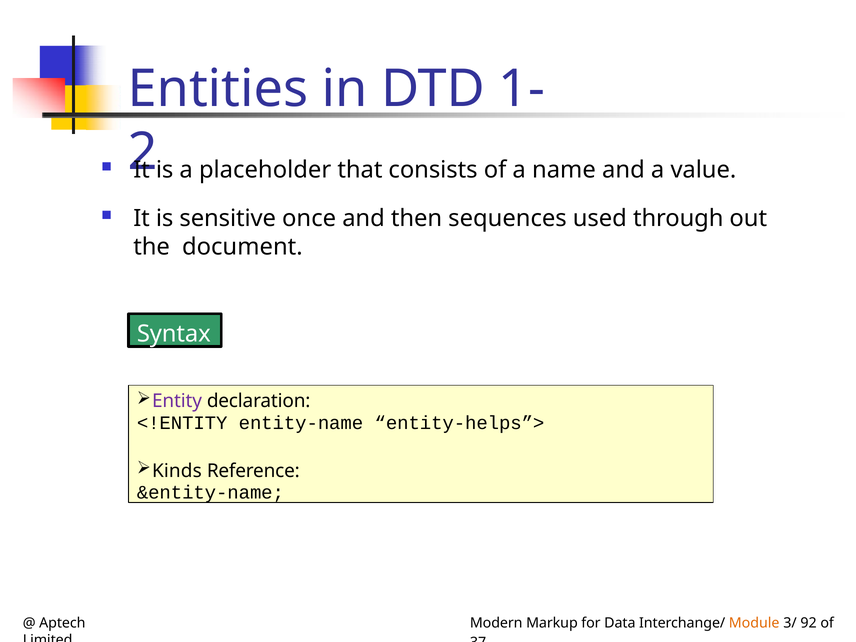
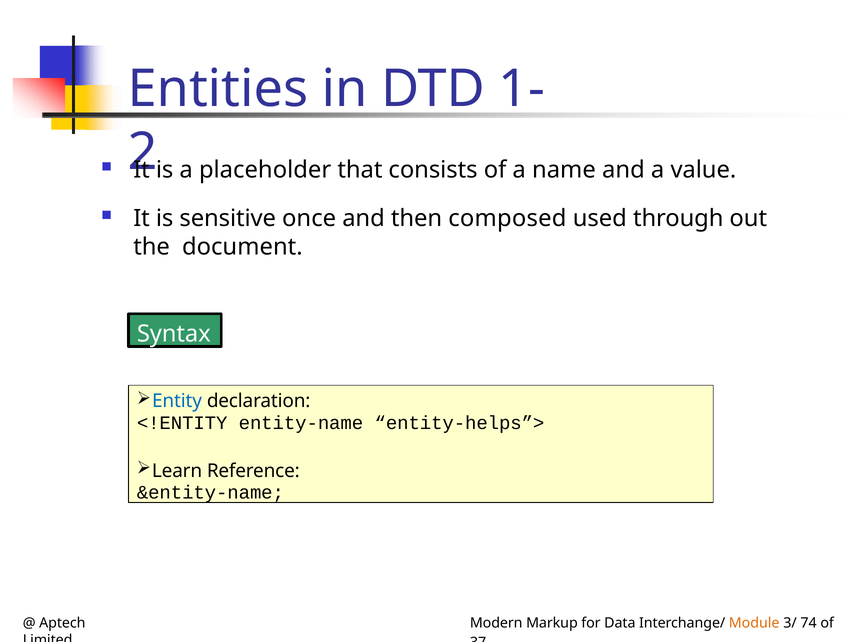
sequences: sequences -> composed (507, 219)
Entity colour: purple -> blue (177, 401)
Kinds: Kinds -> Learn (177, 471)
92: 92 -> 74 (809, 623)
